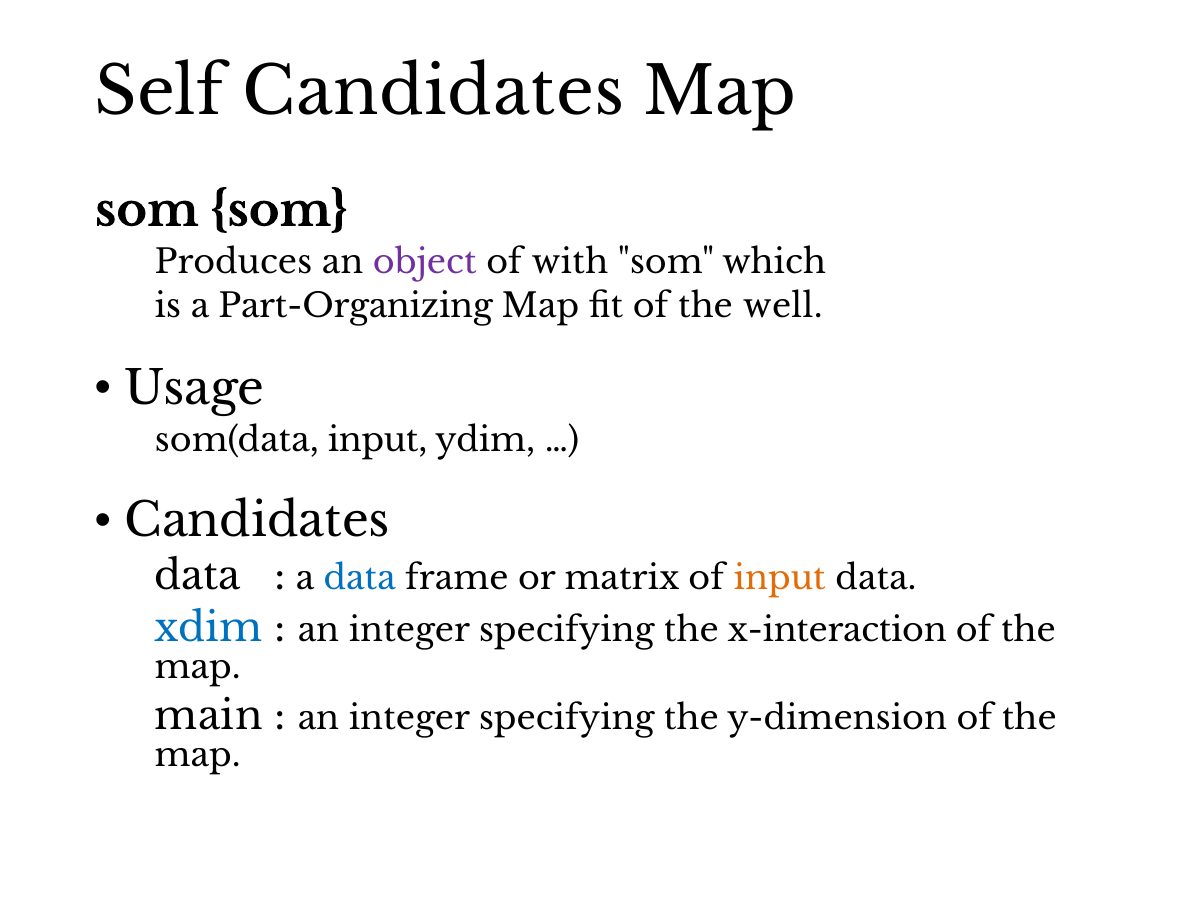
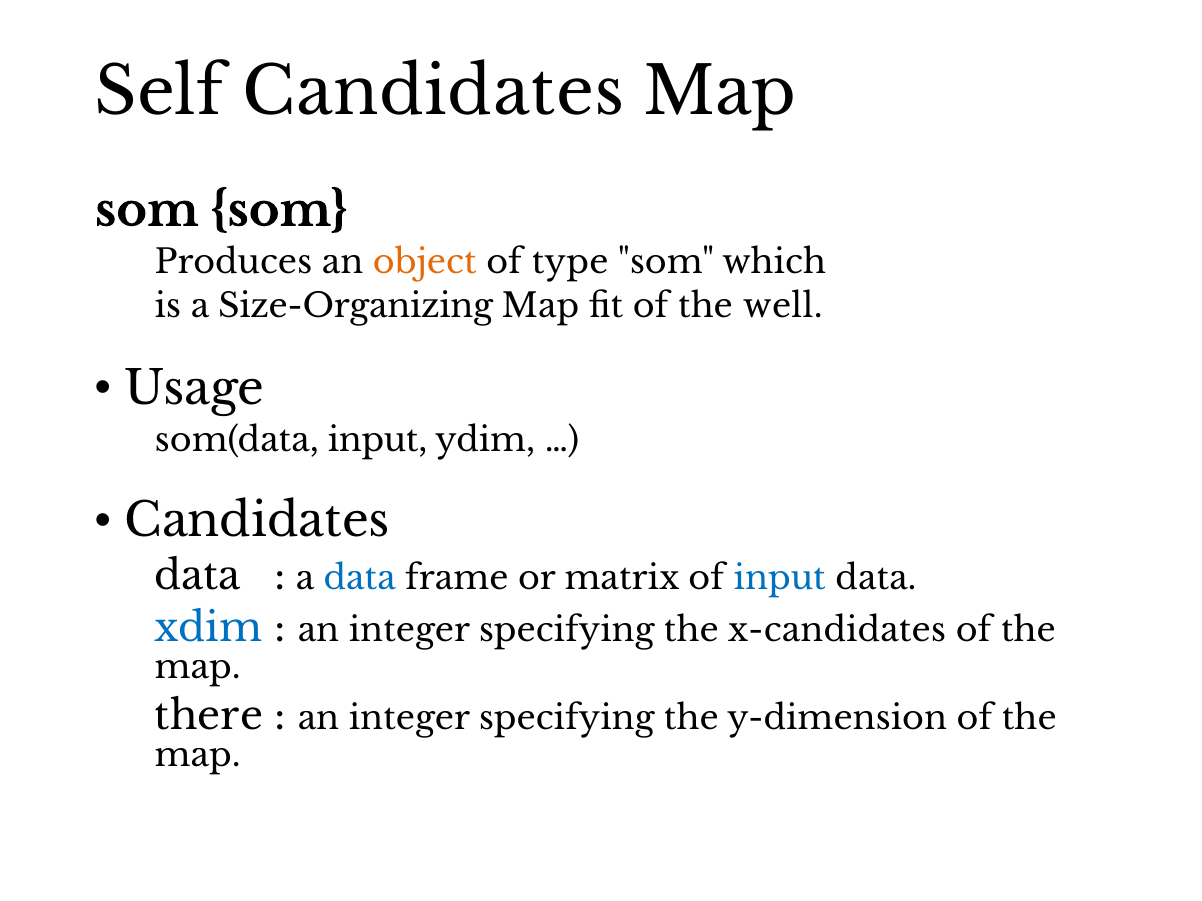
object colour: purple -> orange (425, 262)
with: with -> type (570, 262)
Part-Organizing: Part-Organizing -> Size-Organizing (356, 307)
input colour: orange -> blue (780, 579)
x-interaction: x-interaction -> x-candidates (837, 631)
main: main -> there (209, 716)
